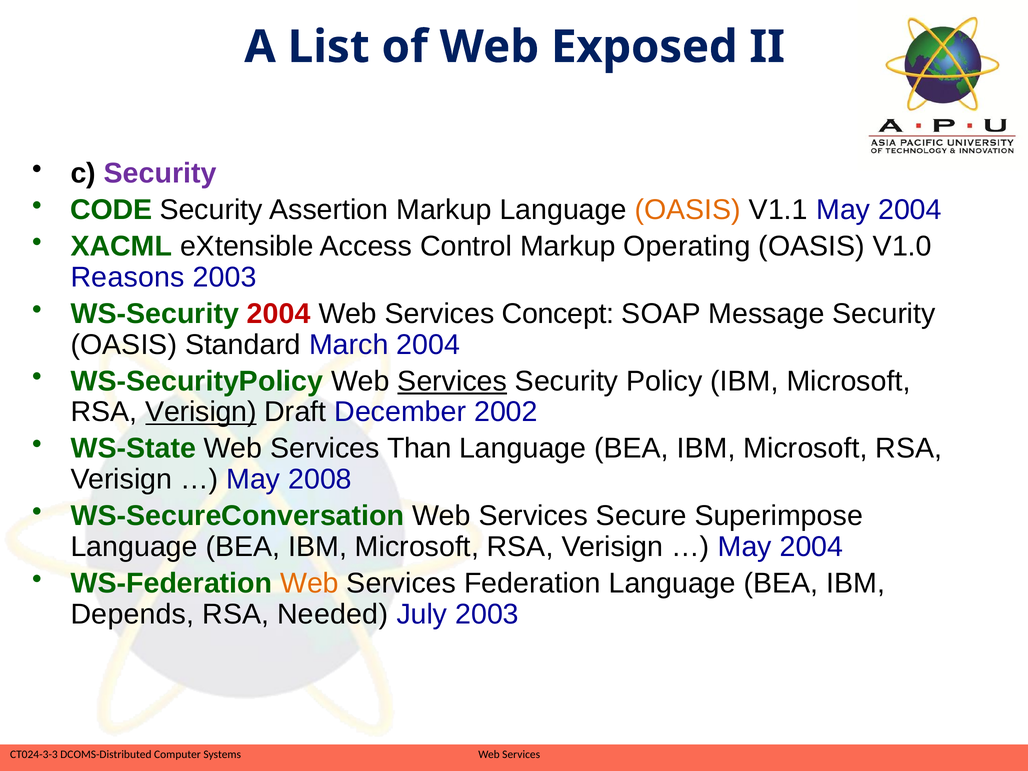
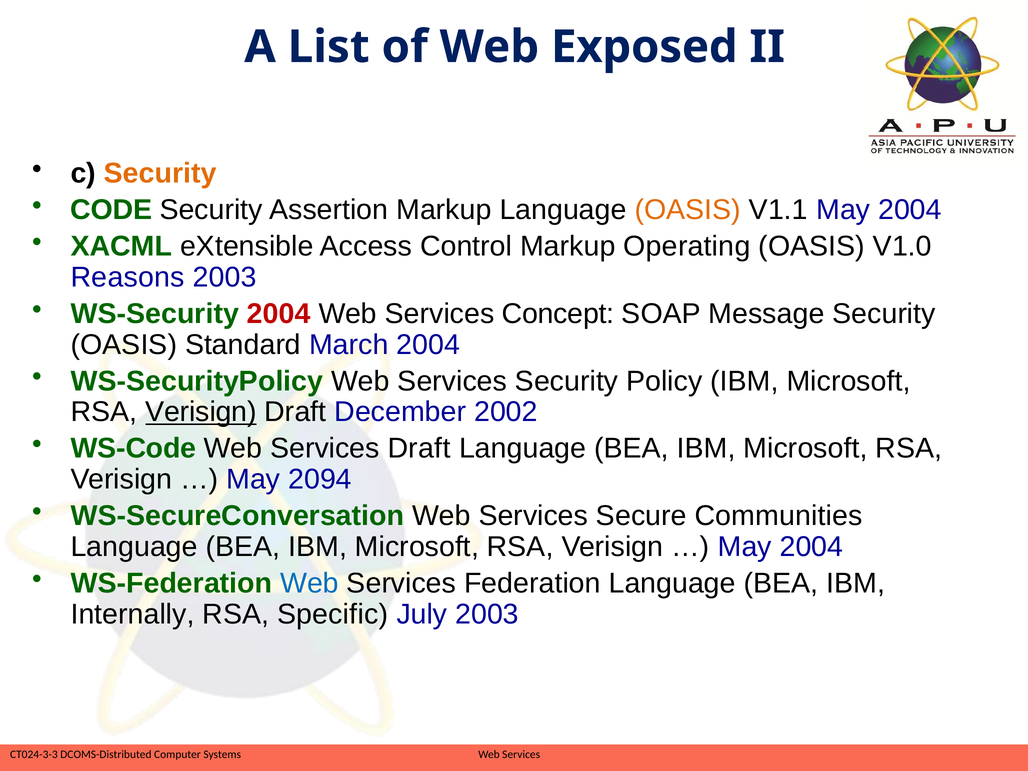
Security colour: purple -> orange (160, 173)
Services underline: present -> none (452, 381)
WS-State: WS-State -> WS-Code (133, 449)
Services Than: Than -> Draft (419, 449)
2008: 2008 -> 2094 (320, 479)
Superimpose: Superimpose -> Communities (779, 516)
Web colour: orange -> blue (310, 583)
Depends: Depends -> Internally (133, 614)
Needed: Needed -> Specific (333, 614)
